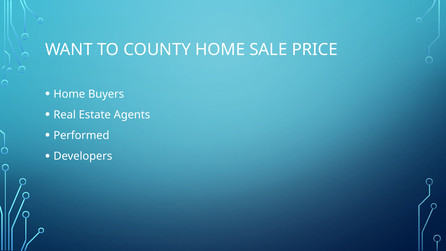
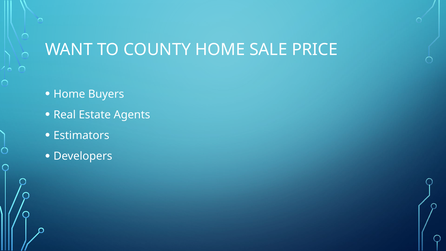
Performed: Performed -> Estimators (81, 136)
